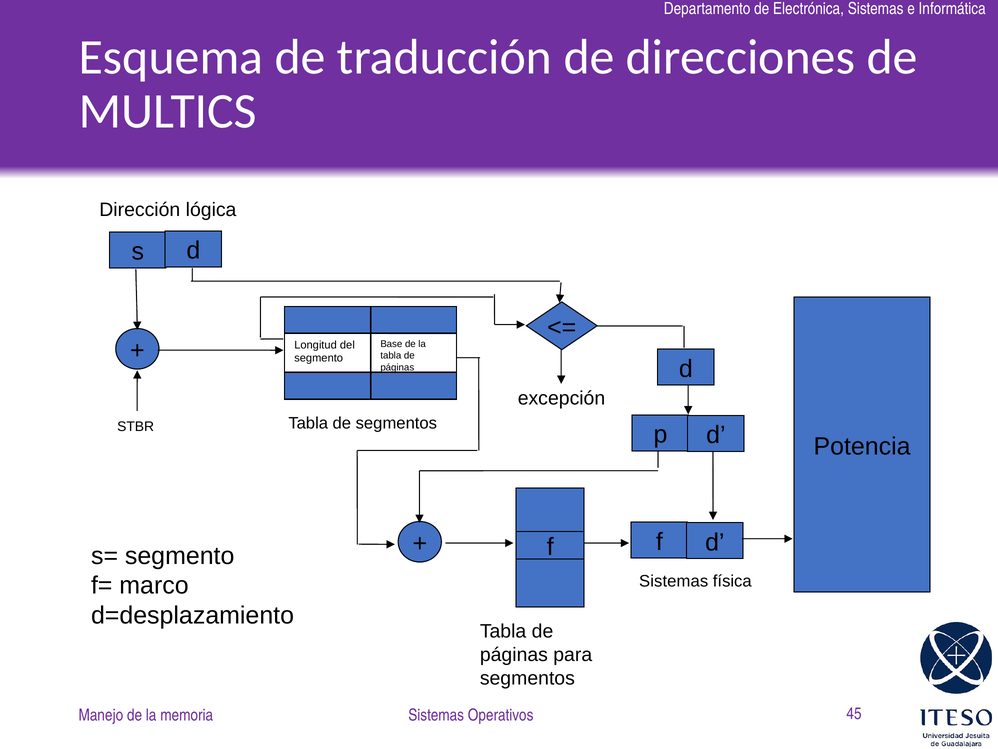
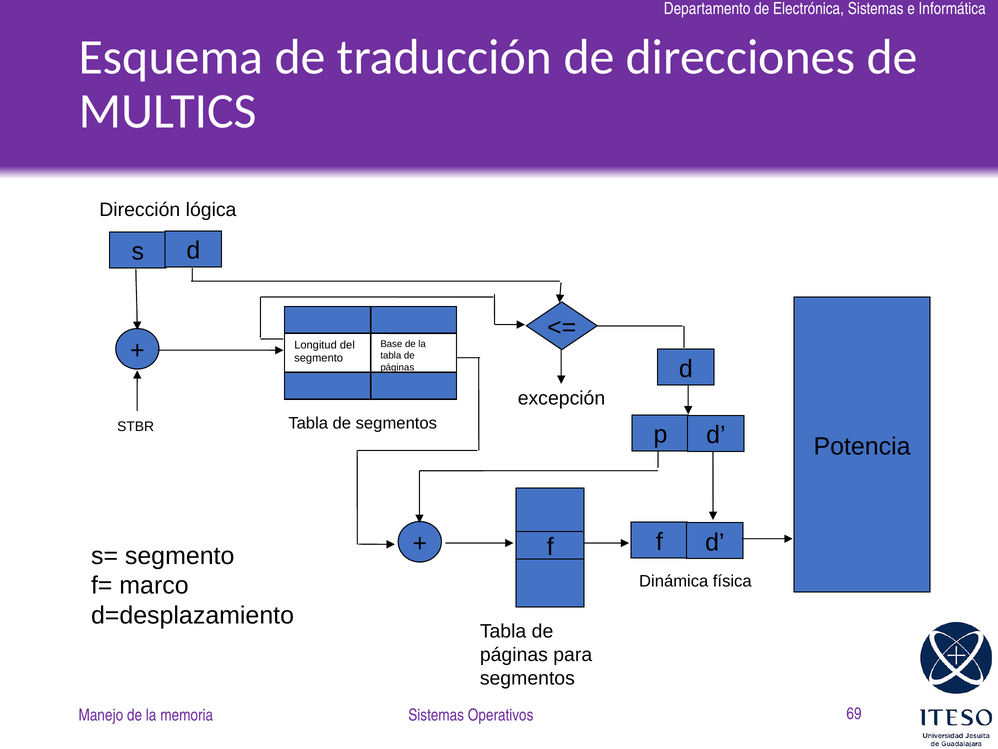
Sistemas: Sistemas -> Dinámica (674, 581)
45: 45 -> 69 (854, 713)
